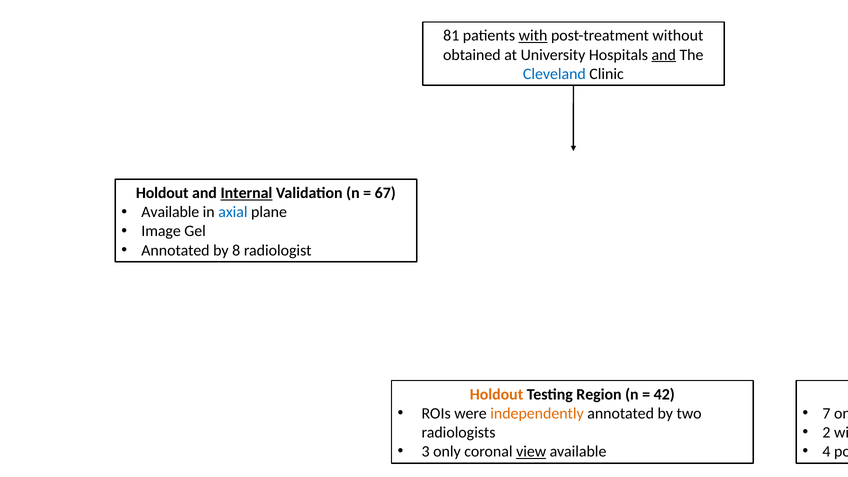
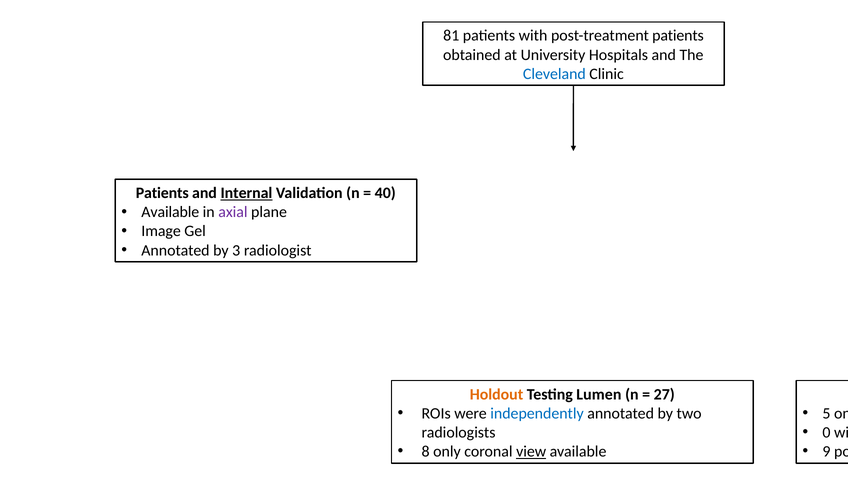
with underline: present -> none (533, 36)
post-treatment without: without -> patients (678, 36)
and underline: present -> none (664, 55)
Holdout: Holdout -> Patients (162, 193)
67: 67 -> 40 (385, 193)
axial colour: blue -> purple (233, 212)
8: 8 -> 3 (236, 250)
Region: Region -> Lumen (599, 394)
42: 42 -> 27 (664, 394)
independently colour: orange -> blue (537, 413)
7: 7 -> 5 (827, 413)
2: 2 -> 0 (827, 433)
3: 3 -> 8 (426, 452)
4: 4 -> 9 (827, 452)
